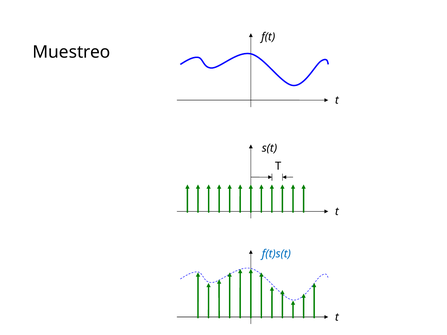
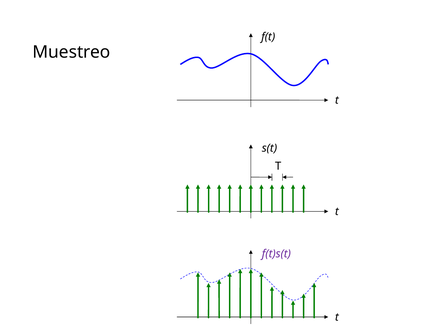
f(t)s(t colour: blue -> purple (276, 254)
